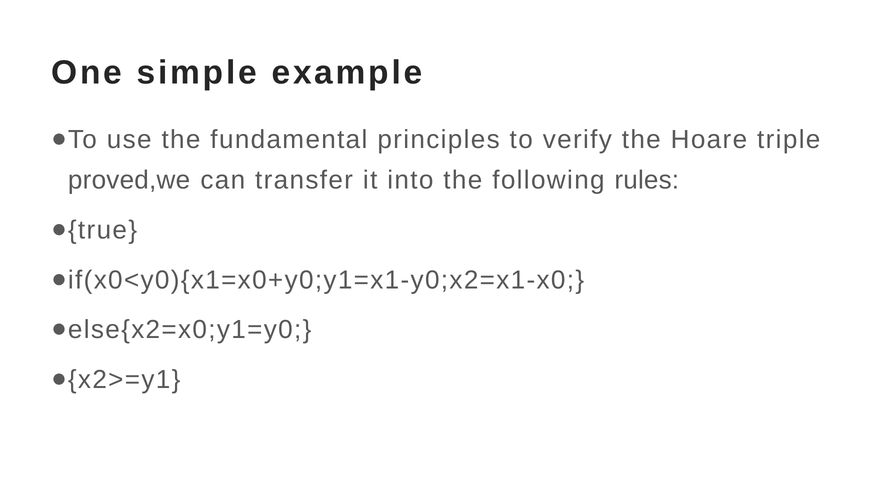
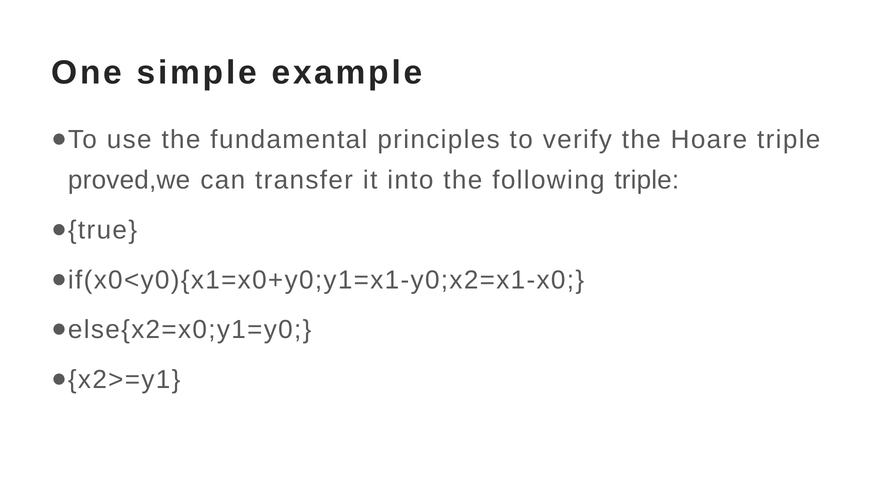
following rules: rules -> triple (647, 180)
